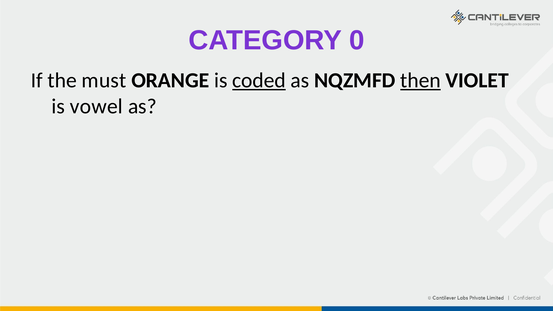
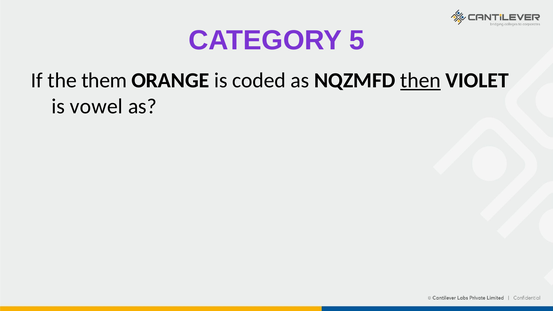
0: 0 -> 5 (357, 40)
must: must -> them (104, 81)
coded underline: present -> none (259, 81)
